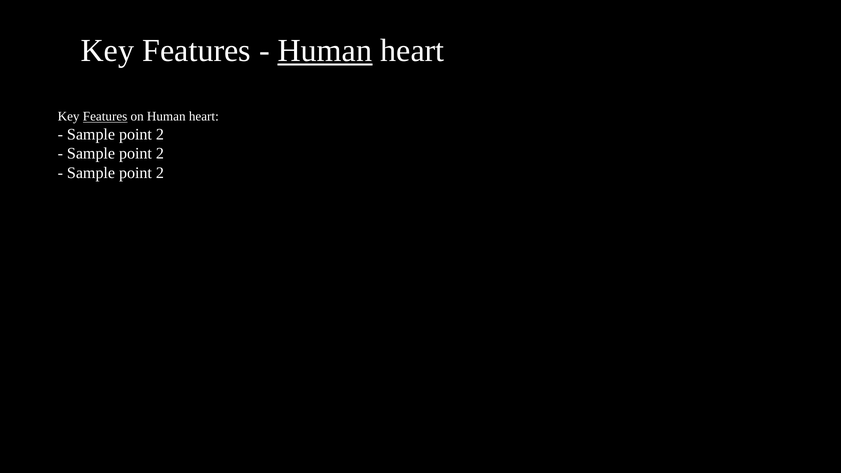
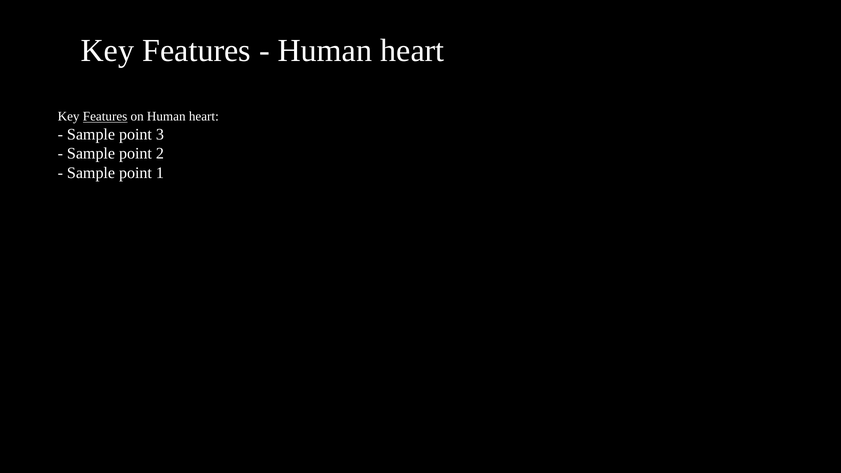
Human underline: present -> none (325, 51)
2: 2 -> 3 (160, 134)
2: 2 -> 1 (160, 173)
